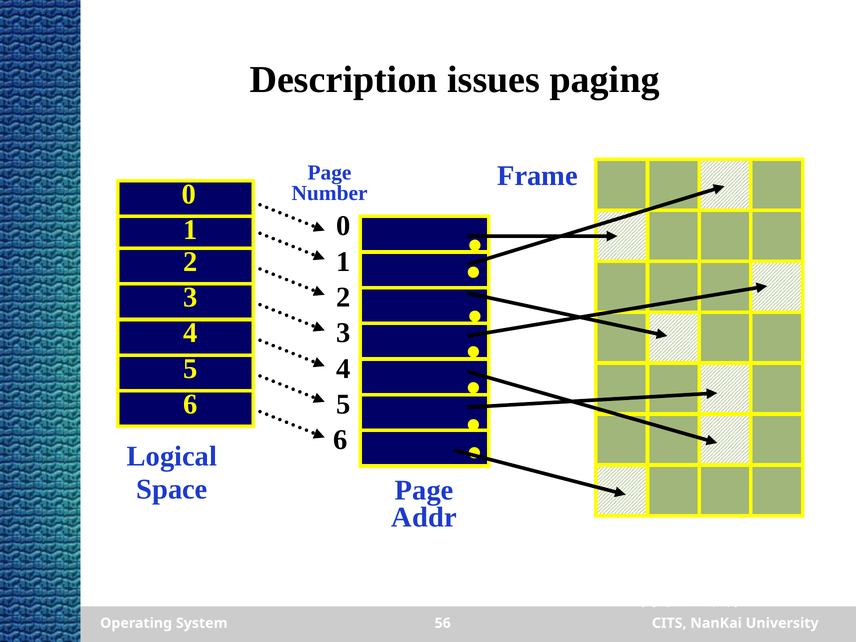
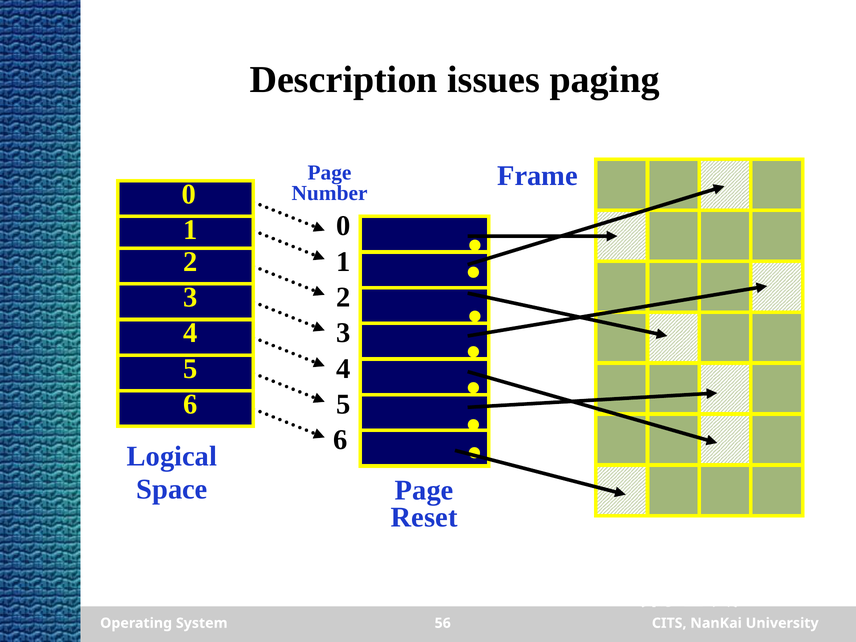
Addr: Addr -> Reset (424, 518)
